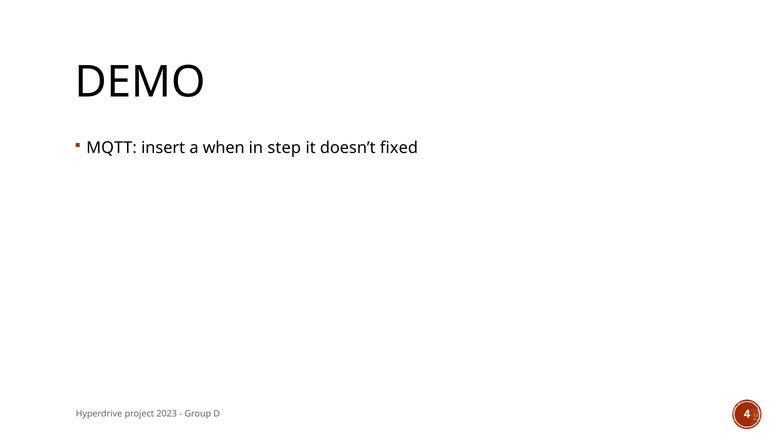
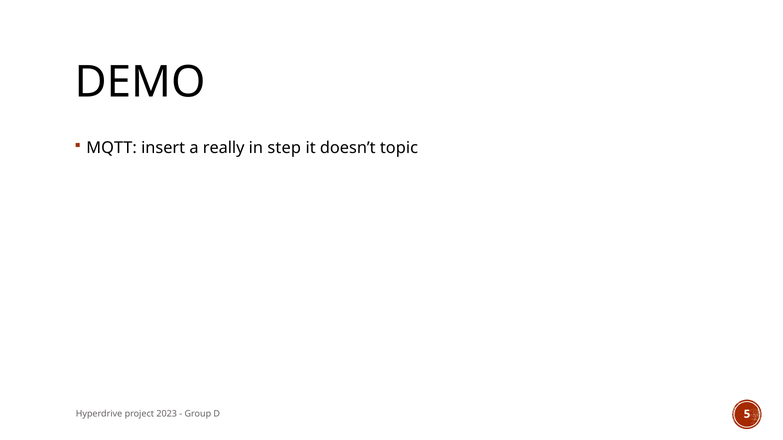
when: when -> really (224, 148)
fixed: fixed -> topic (399, 148)
4: 4 -> 5 (747, 414)
